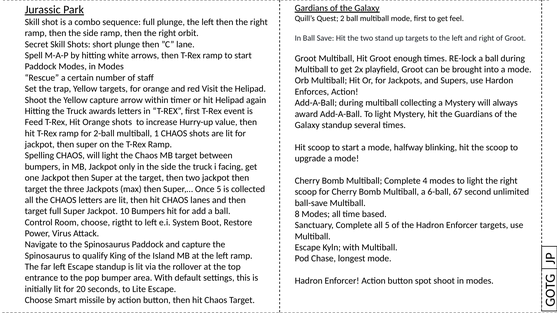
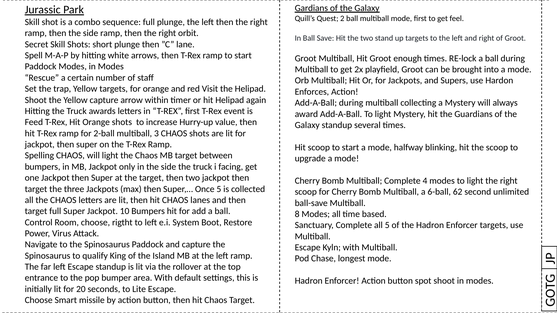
1: 1 -> 3 (156, 133)
67: 67 -> 62 (458, 192)
